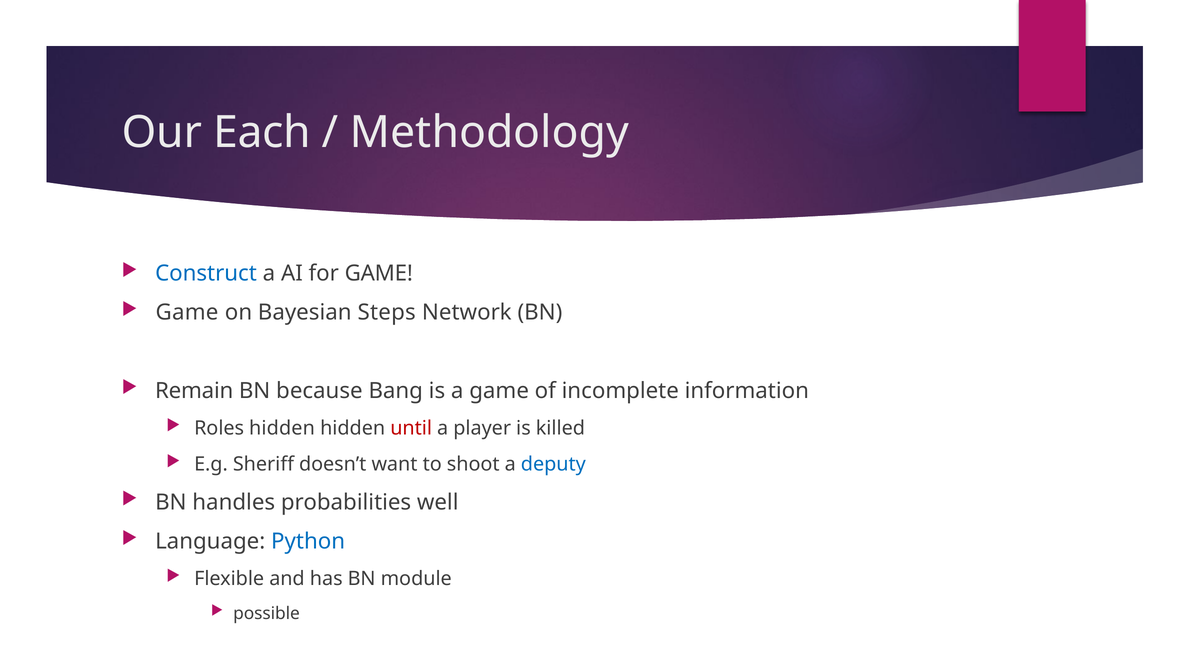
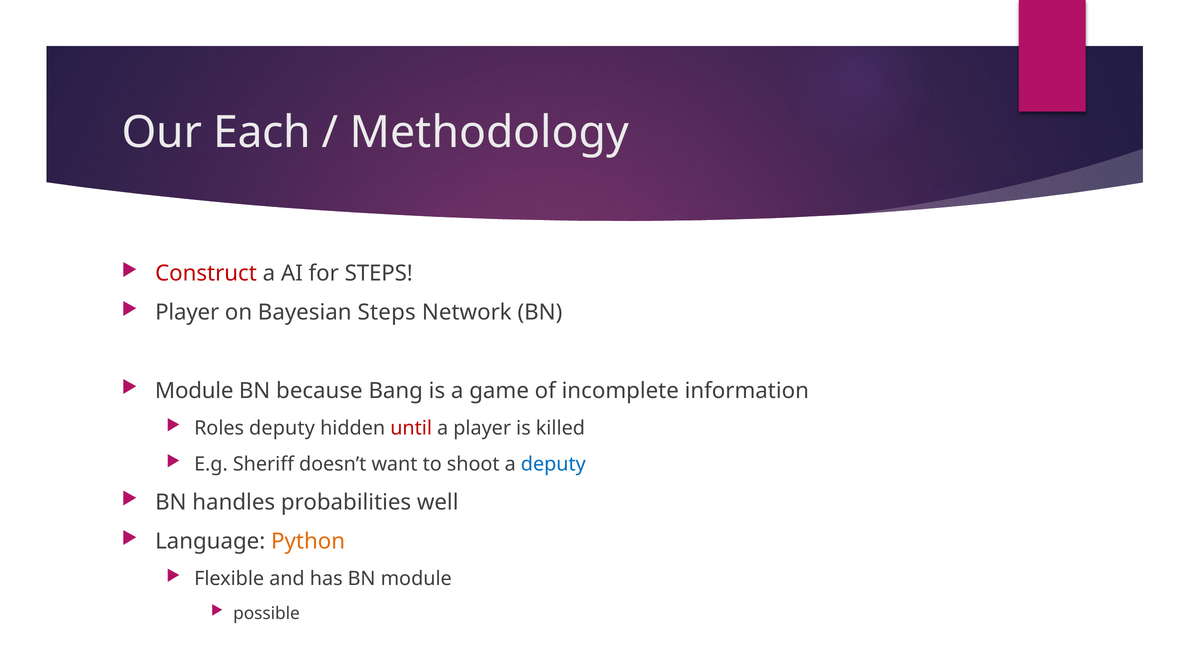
Construct colour: blue -> red (206, 274)
for GAME: GAME -> STEPS (379, 274)
Game: Game -> Player (187, 313)
Remain: Remain -> Module (194, 391)
Roles hidden: hidden -> deputy (282, 429)
Python colour: blue -> orange (308, 542)
